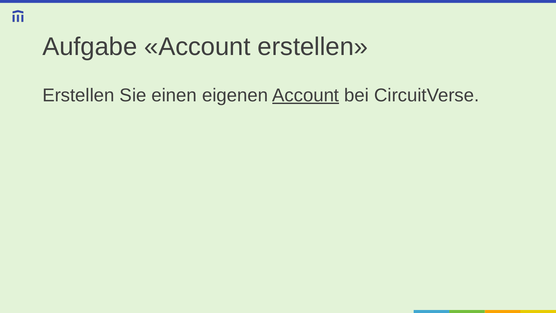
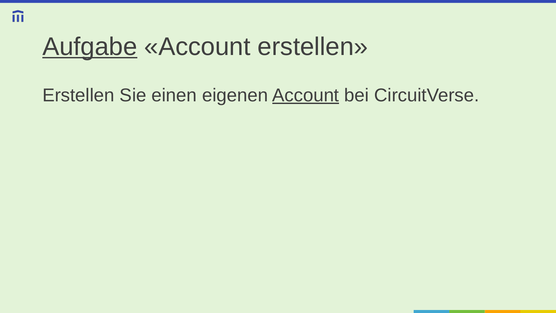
Aufgabe underline: none -> present (90, 47)
